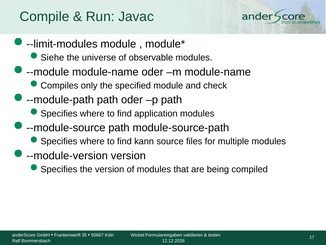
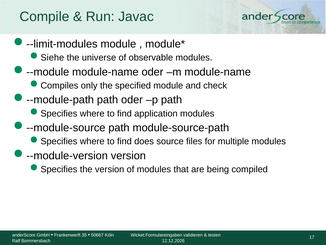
kann: kann -> does (144, 141)
